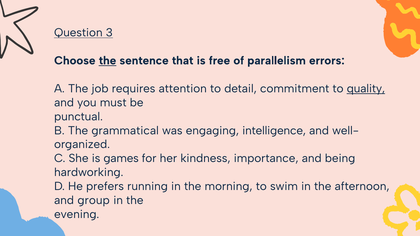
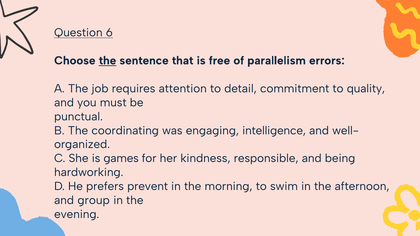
3: 3 -> 6 (109, 33)
quality underline: present -> none (366, 89)
grammatical: grammatical -> coordinating (125, 131)
importance: importance -> responsible (266, 159)
running: running -> prevent (148, 187)
